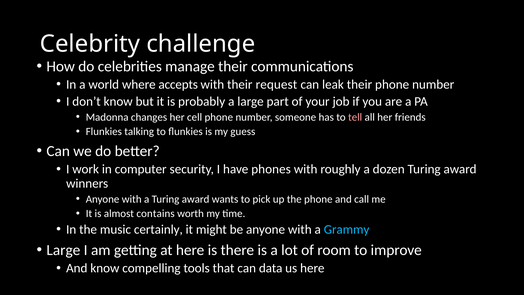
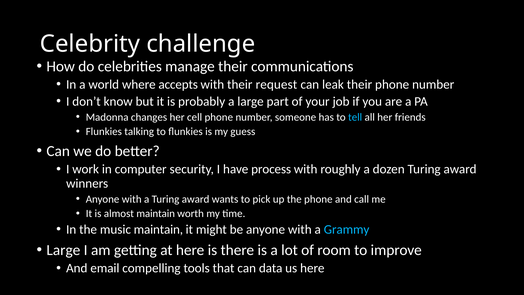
tell colour: pink -> light blue (355, 117)
phones: phones -> process (271, 169)
almost contains: contains -> maintain (156, 213)
music certainly: certainly -> maintain (158, 229)
And know: know -> email (105, 268)
